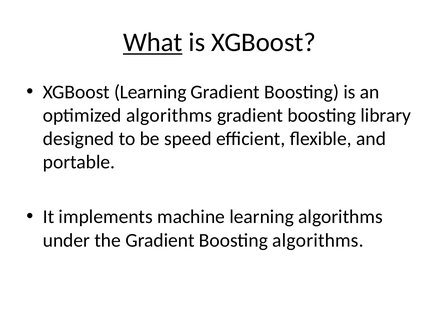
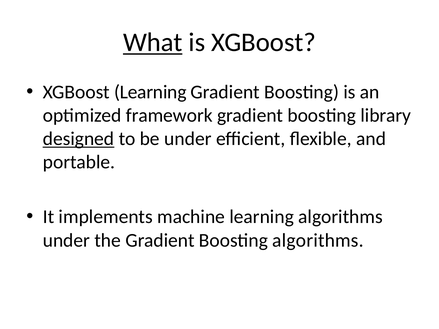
optimized algorithms: algorithms -> framework (169, 116)
designed underline: none -> present (79, 139)
be speed: speed -> under (188, 139)
